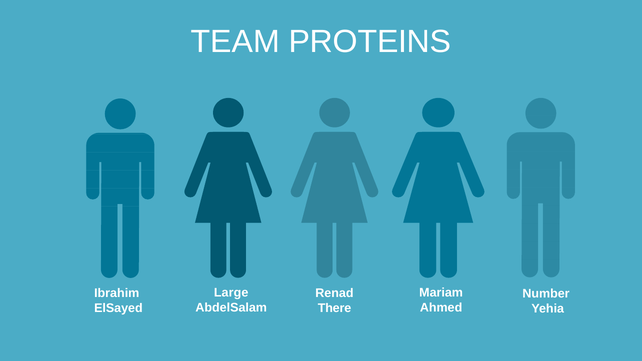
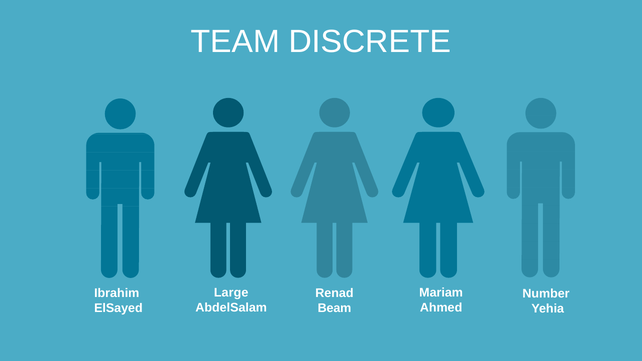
PROTEINS: PROTEINS -> DISCRETE (370, 42)
There: There -> Beam (334, 308)
